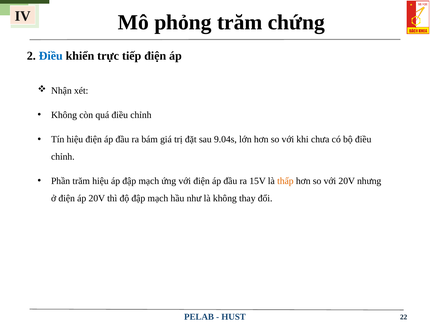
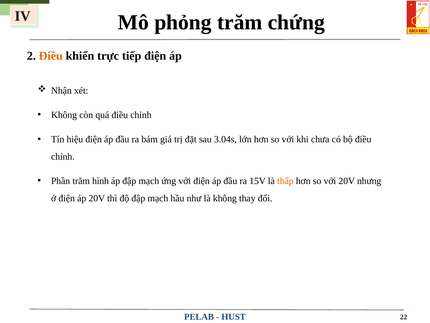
Điều colour: blue -> orange (51, 56)
9.04s: 9.04s -> 3.04s (225, 139)
trăm hiệu: hiệu -> hình (101, 181)
